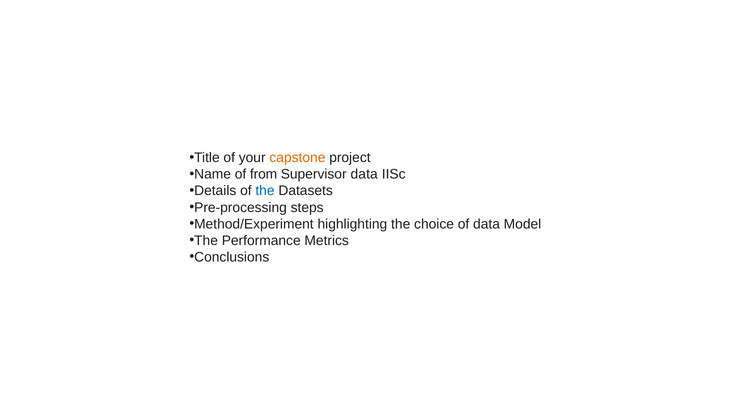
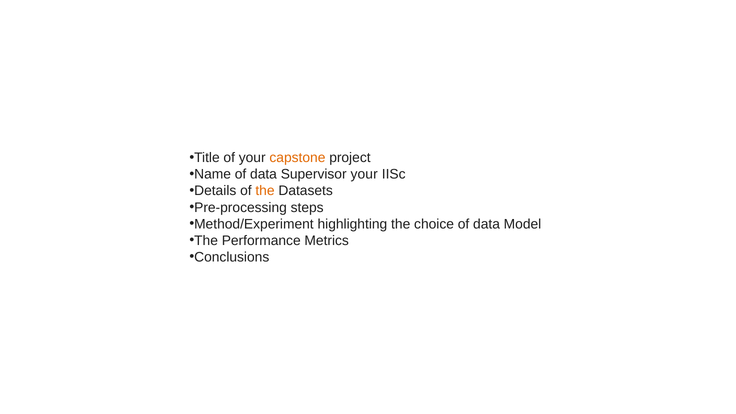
Name of from: from -> data (264, 174)
Supervisor data: data -> your (364, 174)
the colour: blue -> orange (265, 191)
